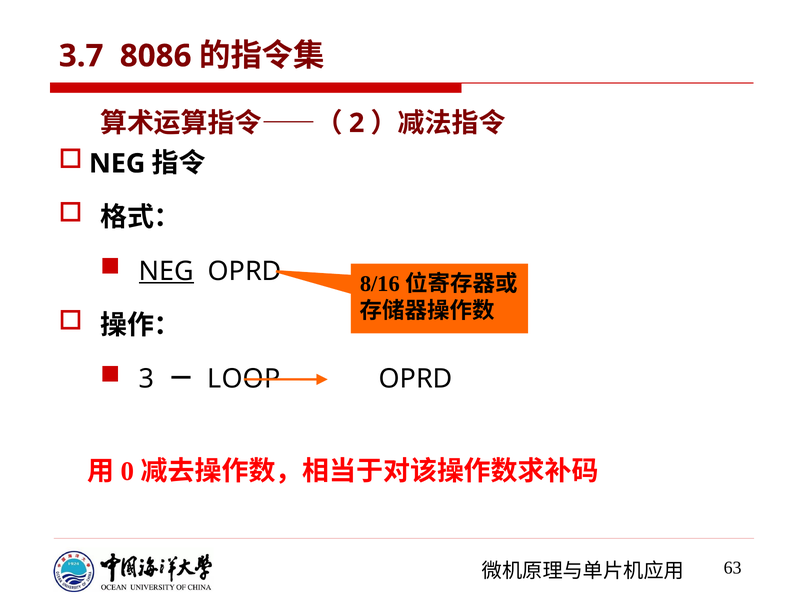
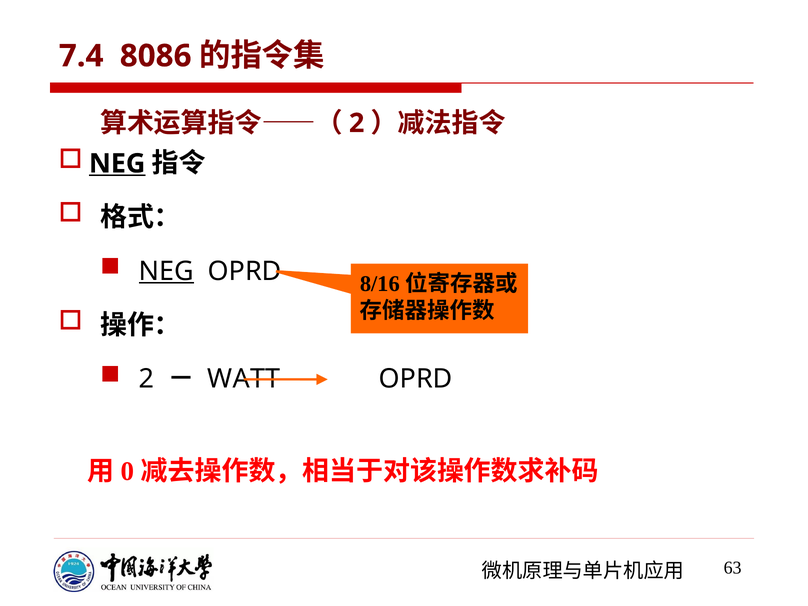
3.7: 3.7 -> 7.4 (81, 56)
NEG underline: none -> present (117, 164)
3: 3 -> 2 (147, 379)
LOOP: LOOP -> WATT (244, 379)
